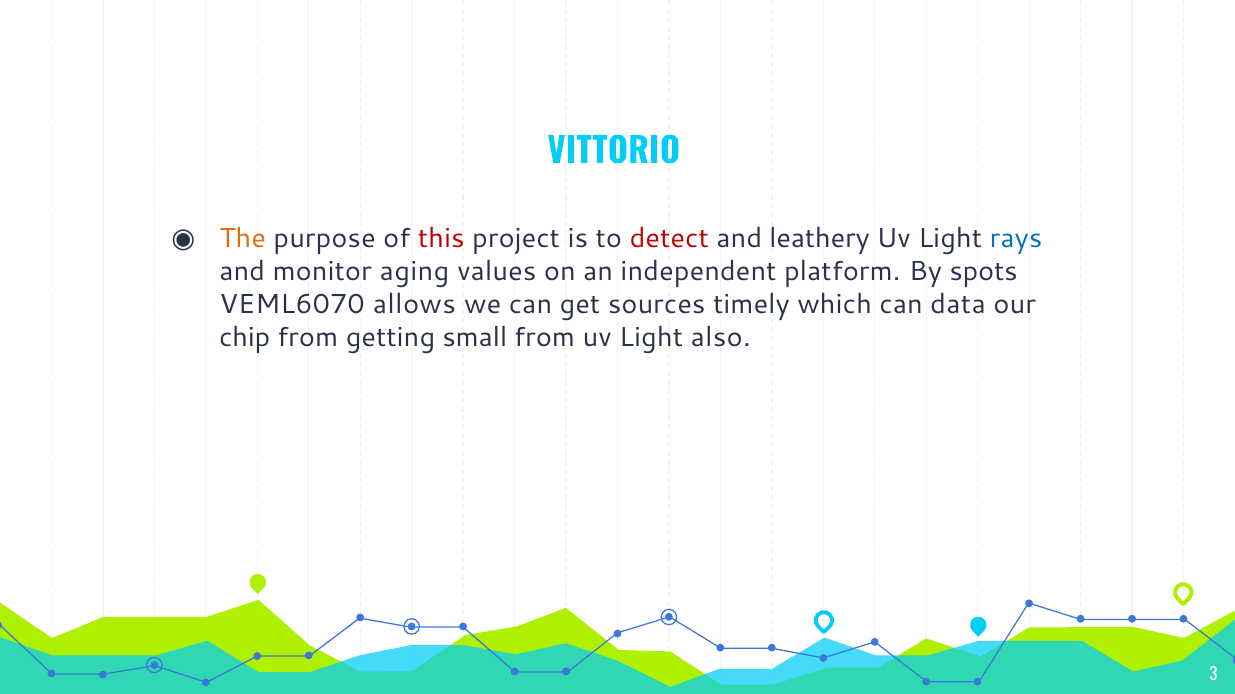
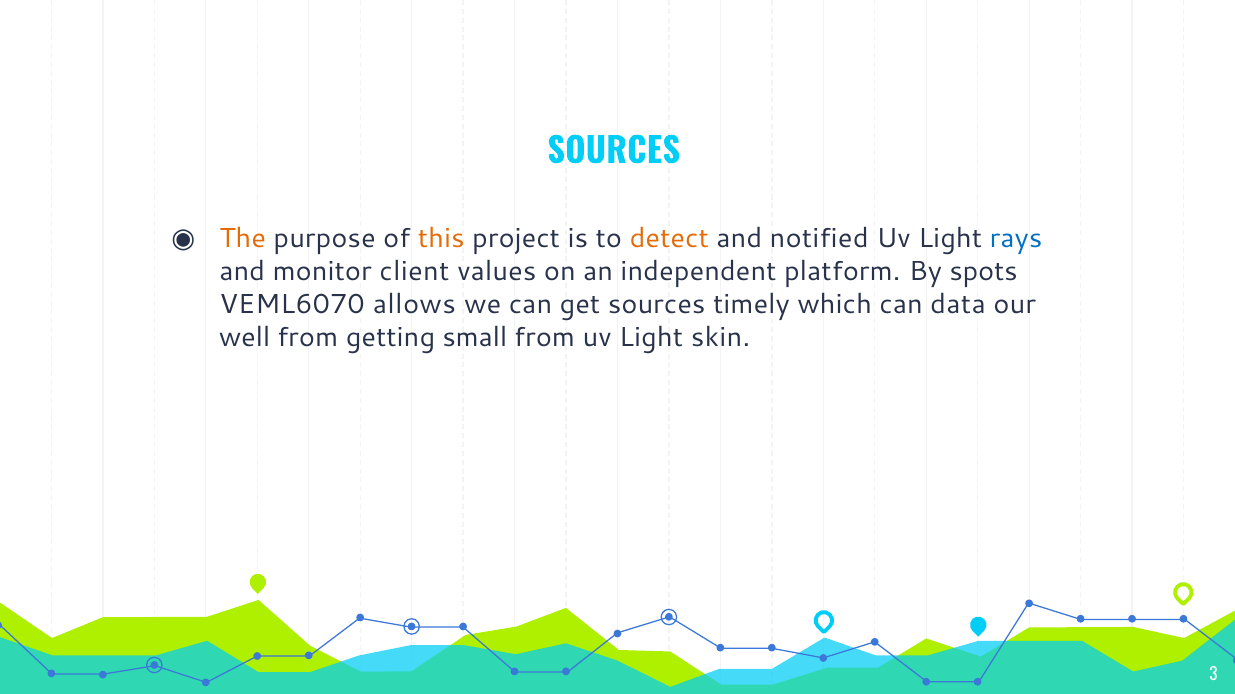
VITTORIO: VITTORIO -> SOURCES (614, 152)
this colour: red -> orange (441, 239)
detect colour: red -> orange (669, 239)
leathery: leathery -> notified (819, 239)
aging: aging -> client (415, 272)
chip: chip -> well (245, 337)
also: also -> skin (721, 337)
